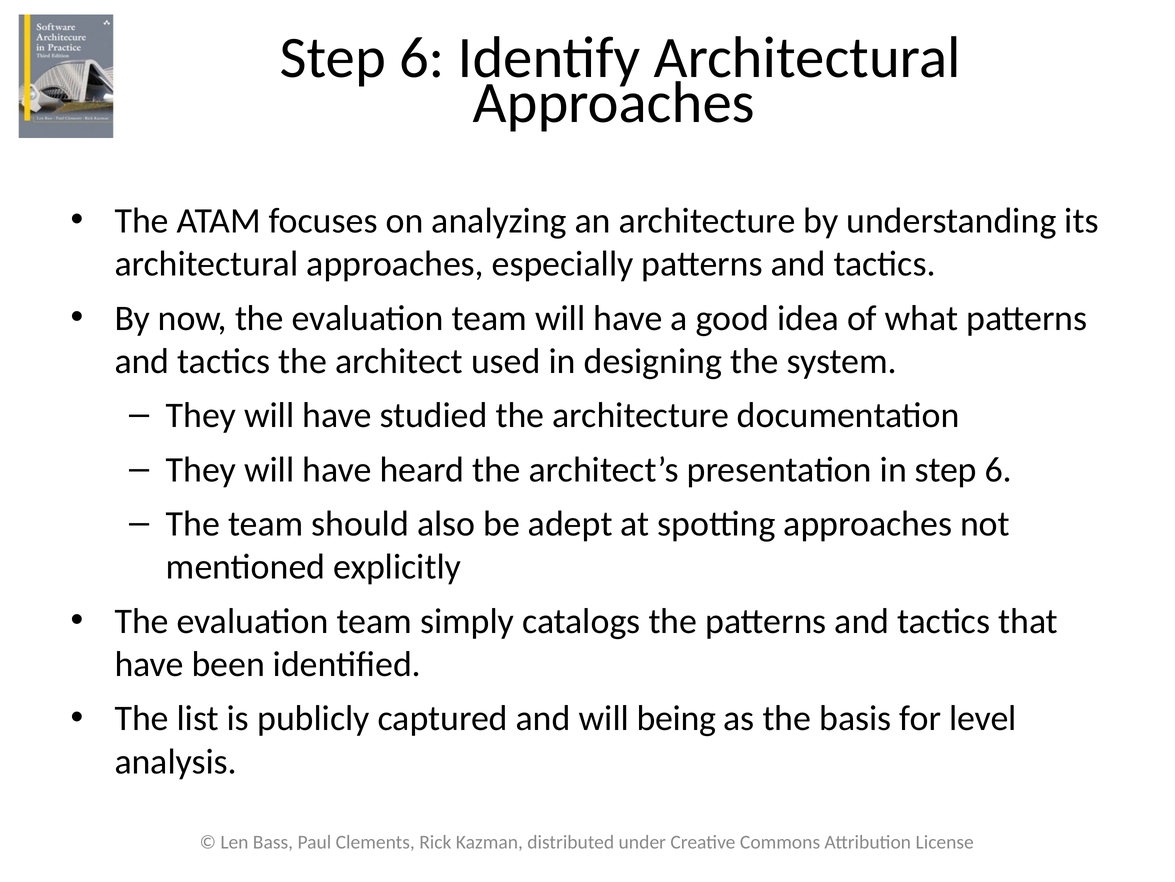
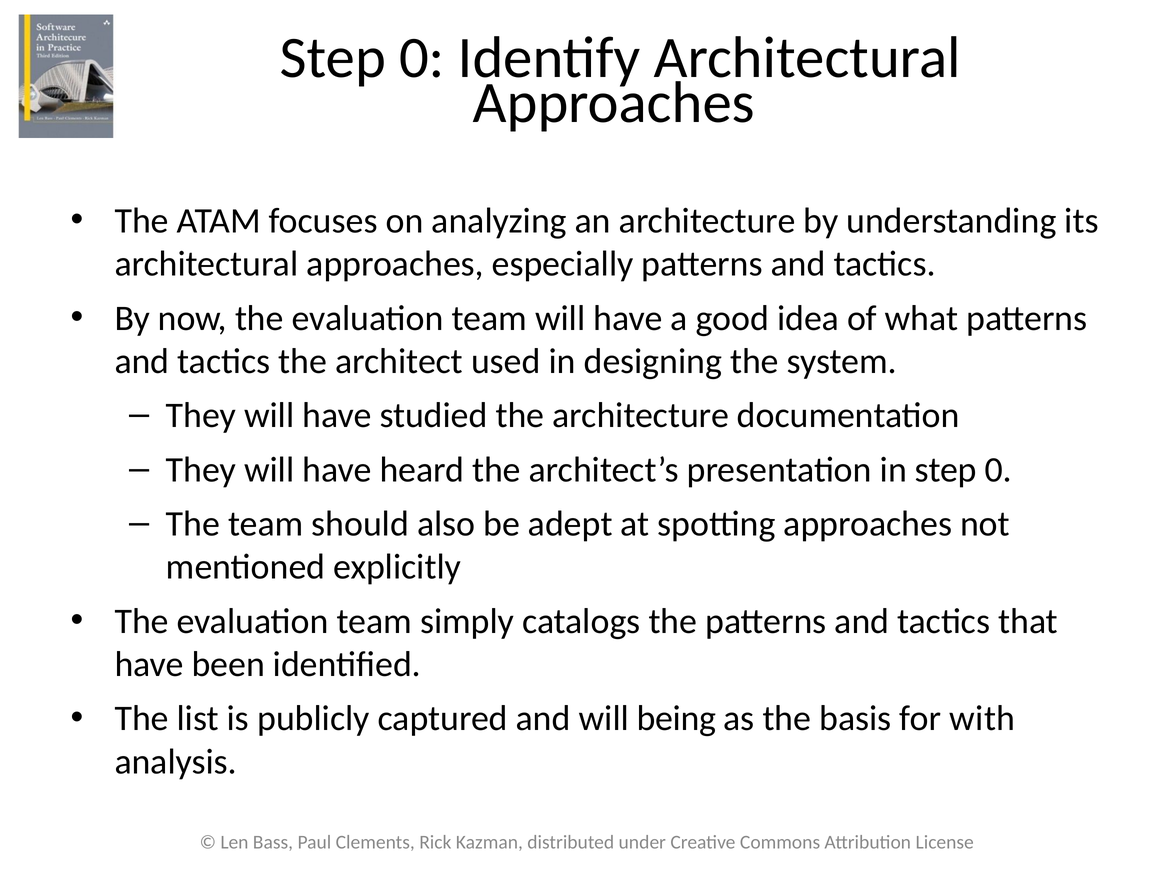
6: 6 -> 0 (422, 58)
in step 6: 6 -> 0 (998, 469)
level: level -> with (982, 718)
